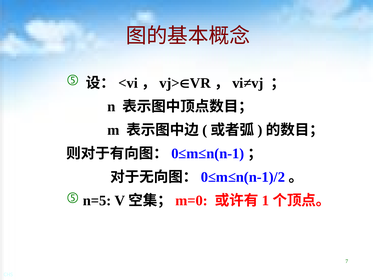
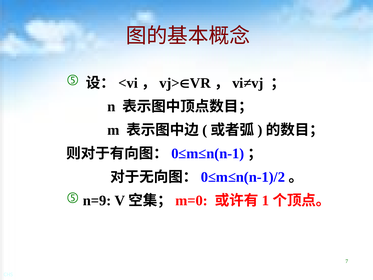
n=5: n=5 -> n=9 (97, 201)
